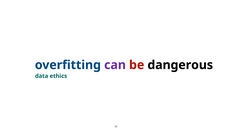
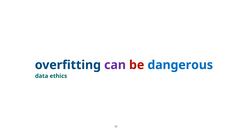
dangerous colour: black -> blue (180, 65)
